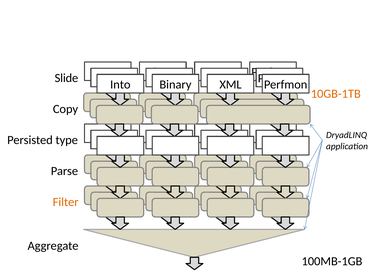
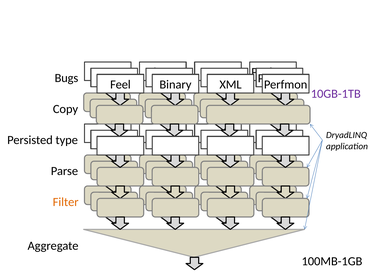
Slide: Slide -> Bugs (66, 78)
Into: Into -> Feel (120, 85)
10GB-1TB colour: orange -> purple (336, 94)
